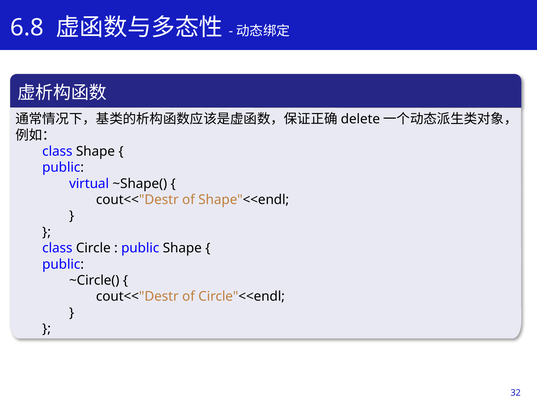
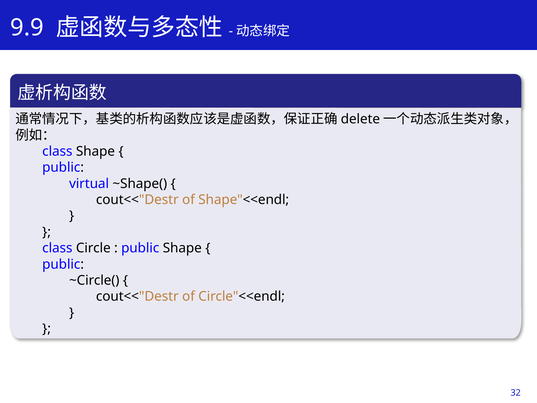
6.8: 6.8 -> 9.9 (27, 28)
